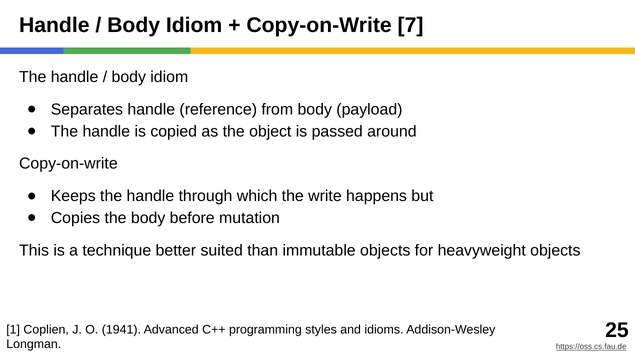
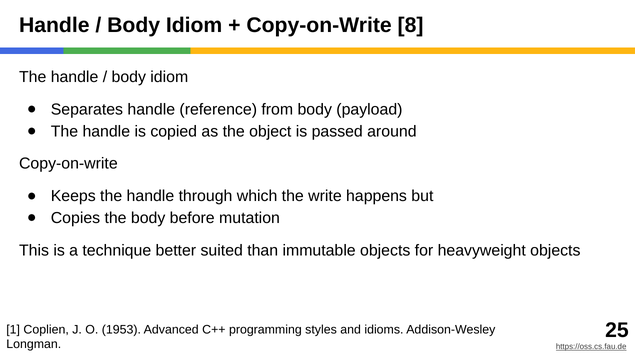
7: 7 -> 8 (411, 25)
1941: 1941 -> 1953 (121, 330)
